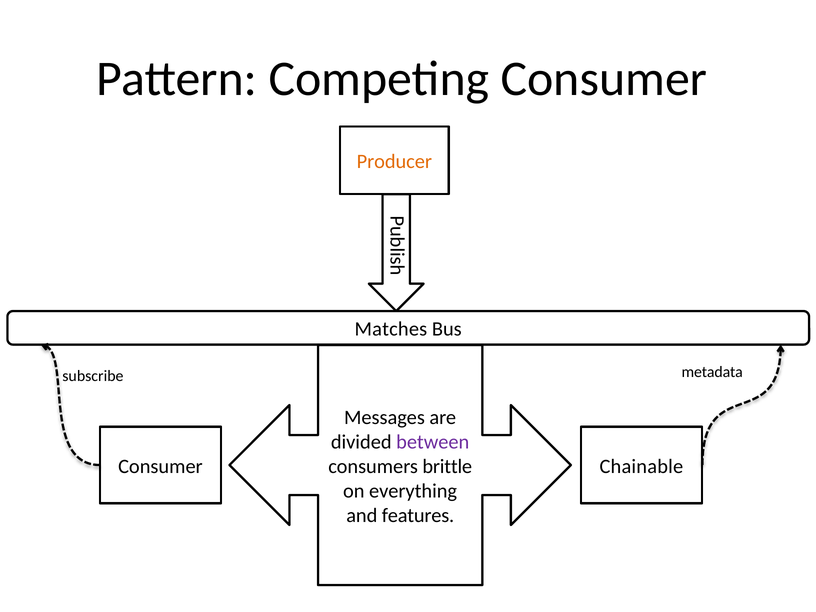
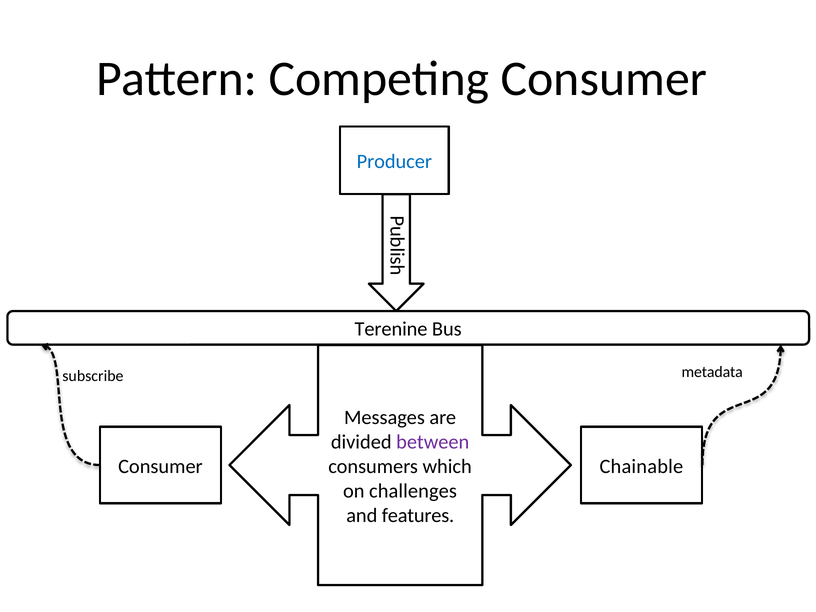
Producer colour: orange -> blue (394, 162)
Matches: Matches -> Terenine (391, 329)
brittle: brittle -> which (447, 466)
everything: everything -> challenges (413, 491)
